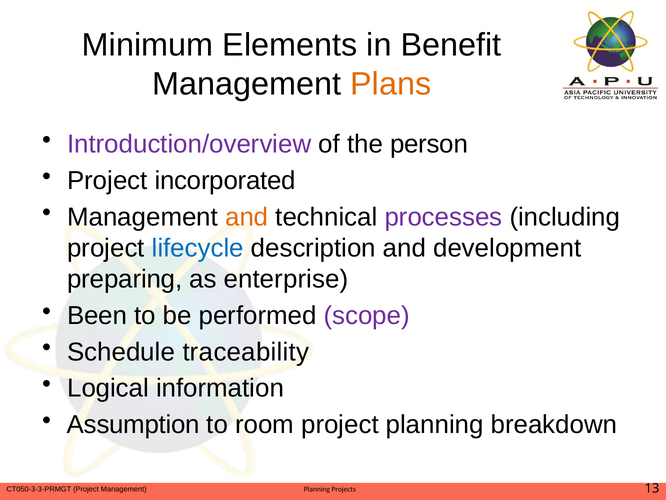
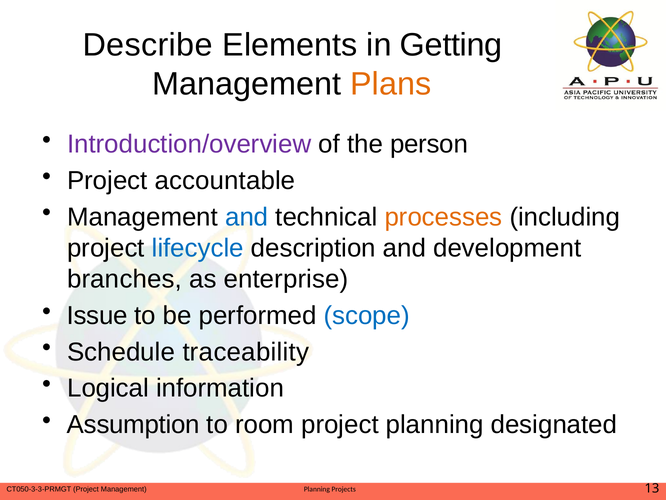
Minimum: Minimum -> Describe (148, 45)
Benefit: Benefit -> Getting (451, 45)
incorporated: incorporated -> accountable (225, 181)
and colour: orange -> blue (247, 217)
processes colour: purple -> orange (443, 217)
preparing: preparing -> branches (125, 279)
Been: Been -> Issue (97, 315)
scope colour: purple -> blue (367, 315)
breakdown: breakdown -> designated (554, 424)
